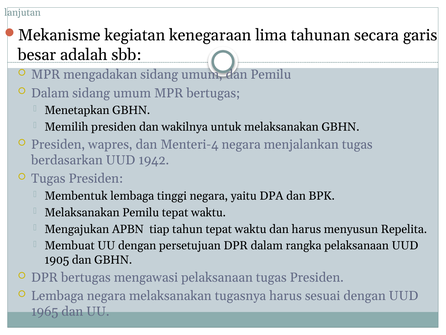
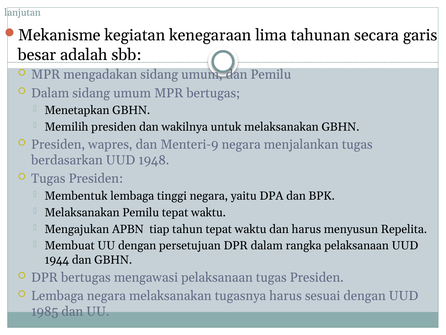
Menteri-4: Menteri-4 -> Menteri-9 (189, 144)
1942: 1942 -> 1948 (154, 160)
1905: 1905 -> 1944 (57, 260)
1965: 1965 -> 1985 (45, 311)
